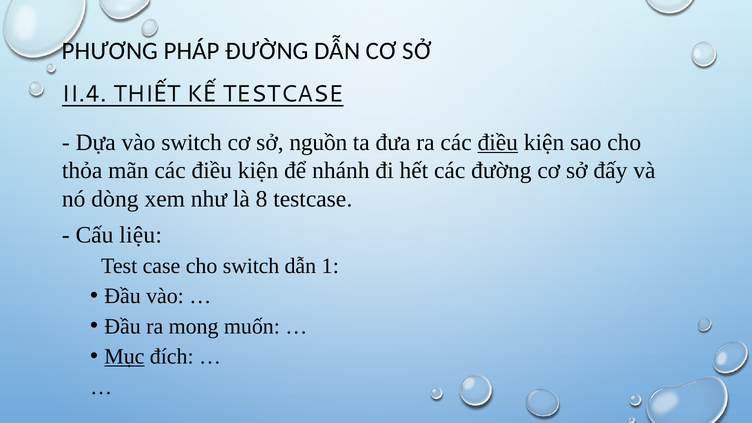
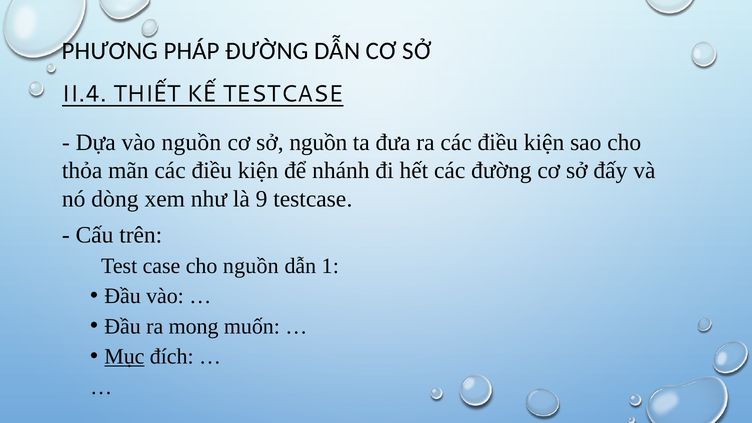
vào switch: switch -> nguồn (191, 142)
điều underline: present -> none (498, 142)
8: 8 -> 9 (262, 199)
liệu: liệu -> trên (141, 235)
cho switch: switch -> nguồn (251, 266)
